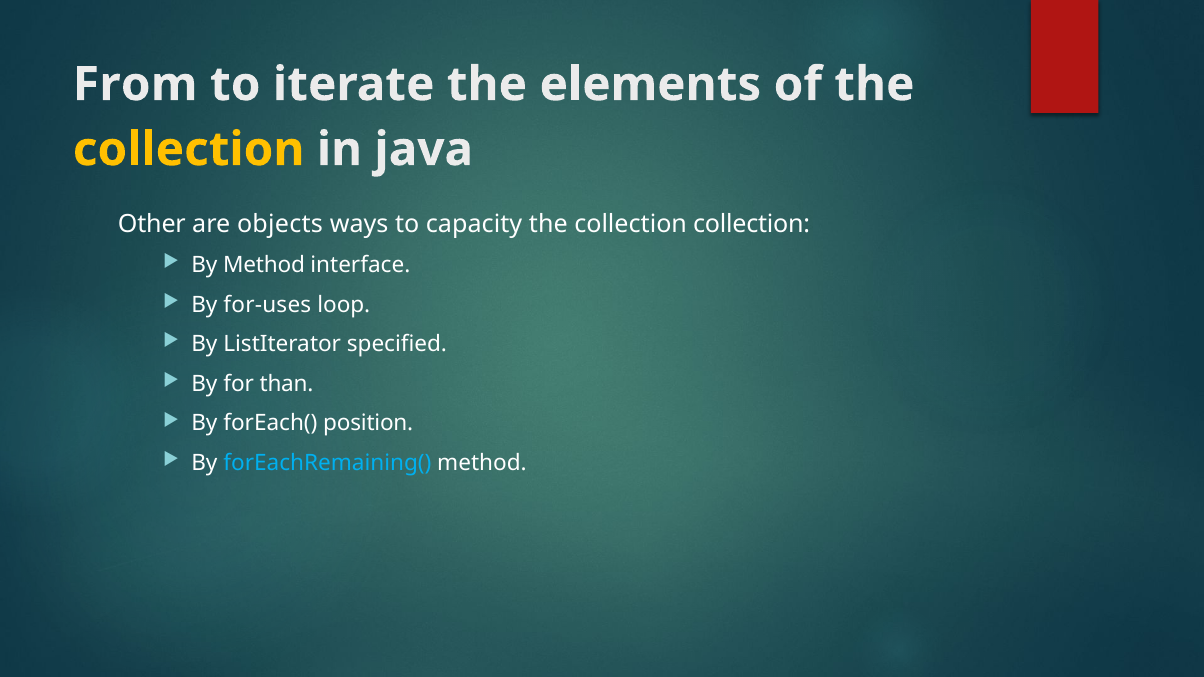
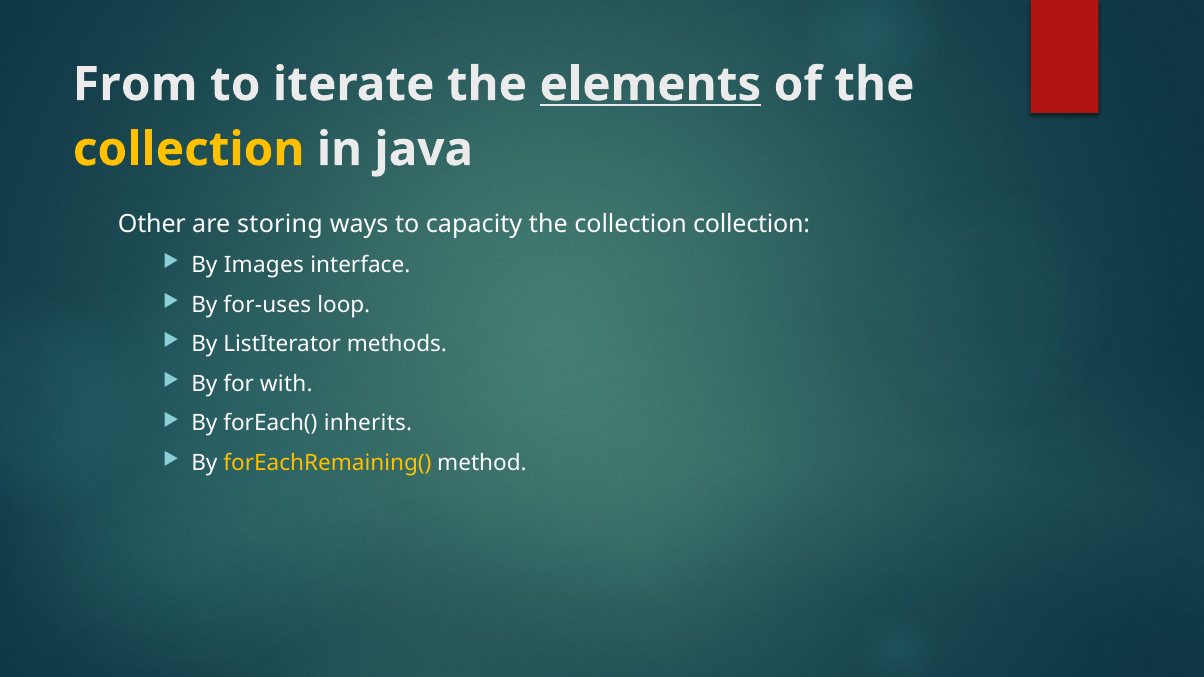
elements underline: none -> present (650, 85)
objects: objects -> storing (280, 224)
By Method: Method -> Images (264, 265)
specified: specified -> methods (397, 344)
than: than -> with (286, 384)
position: position -> inherits (368, 424)
forEachRemaining( colour: light blue -> yellow (327, 463)
